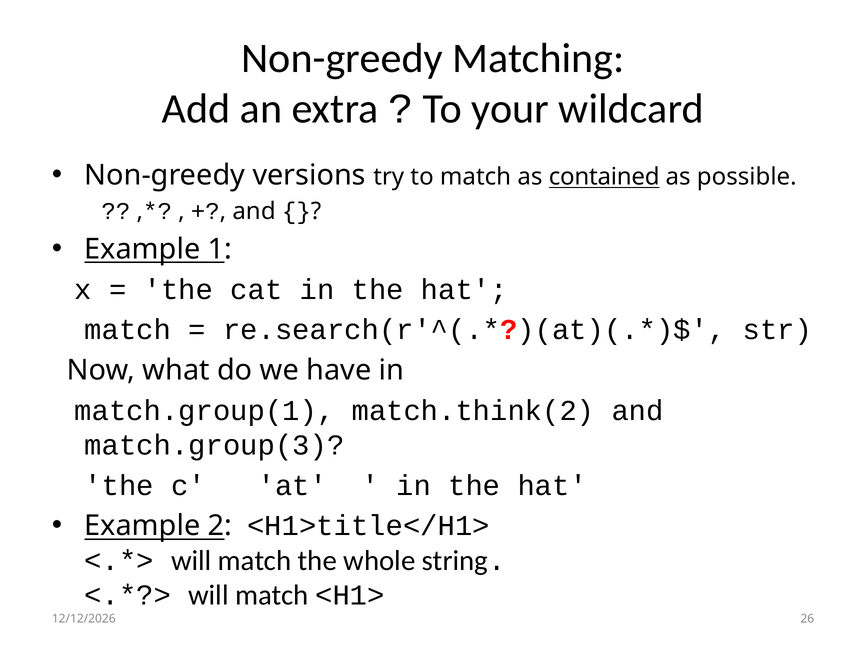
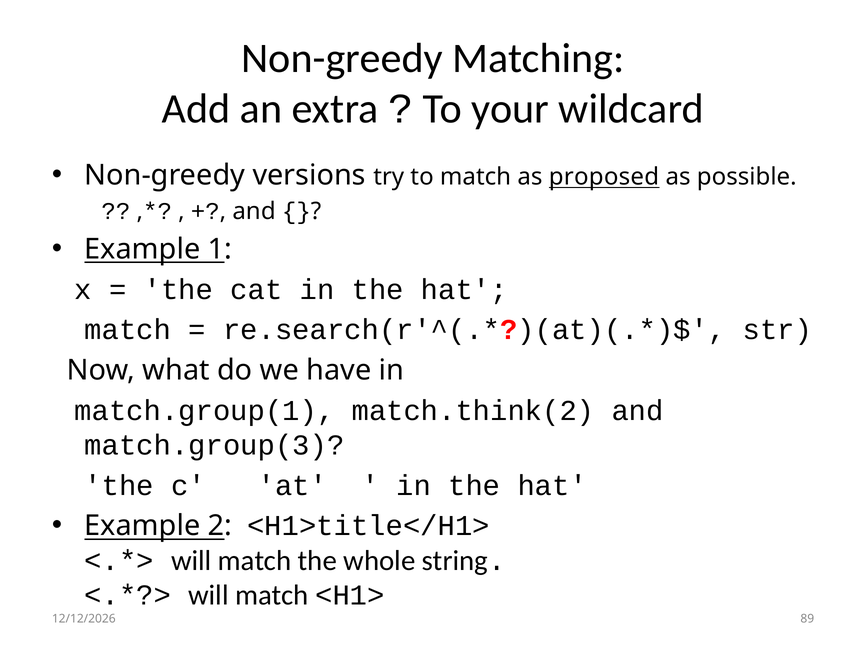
contained: contained -> proposed (604, 177)
26: 26 -> 89 (807, 619)
